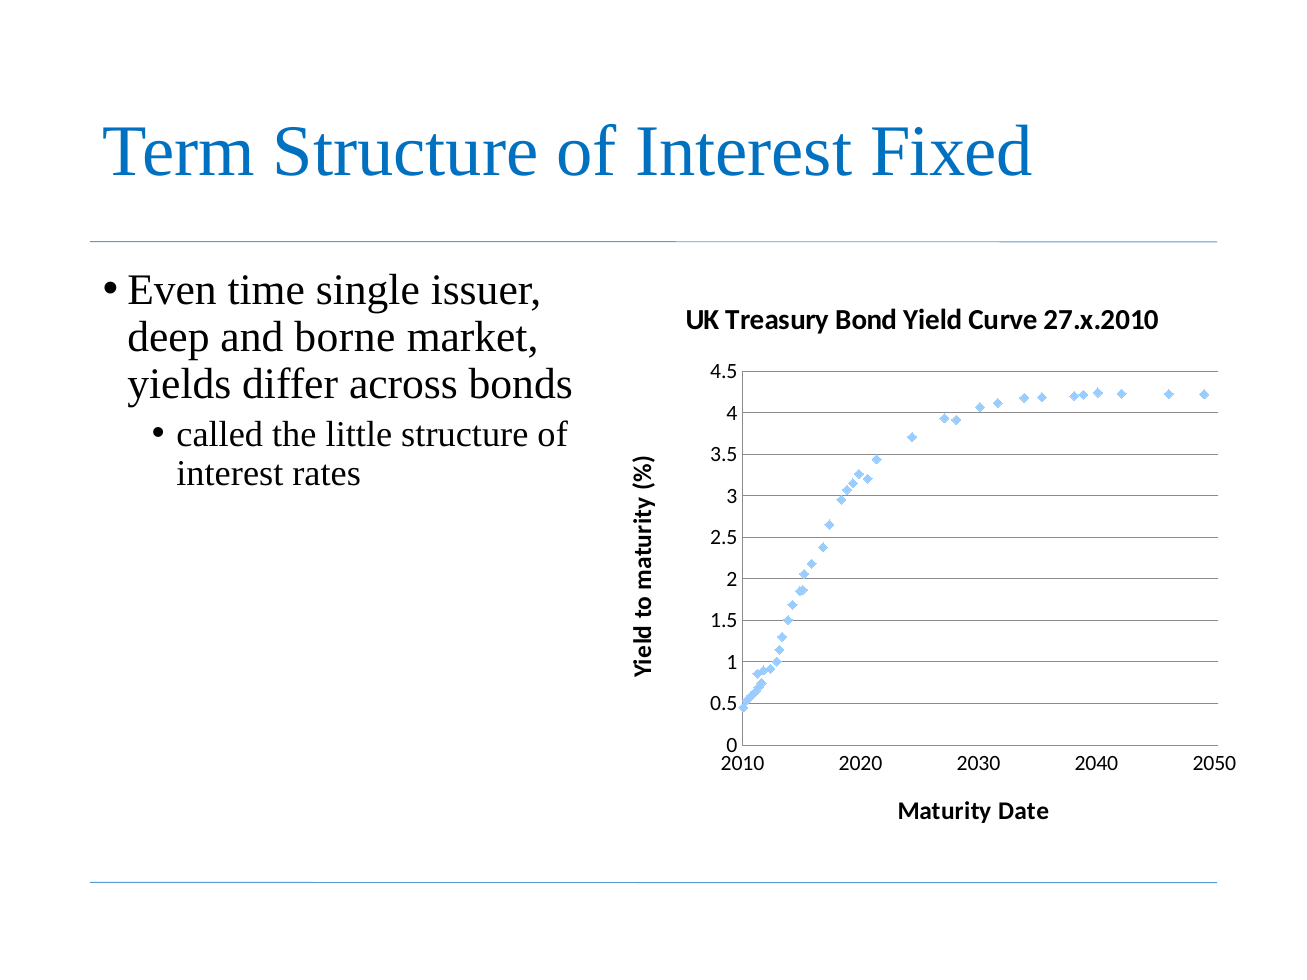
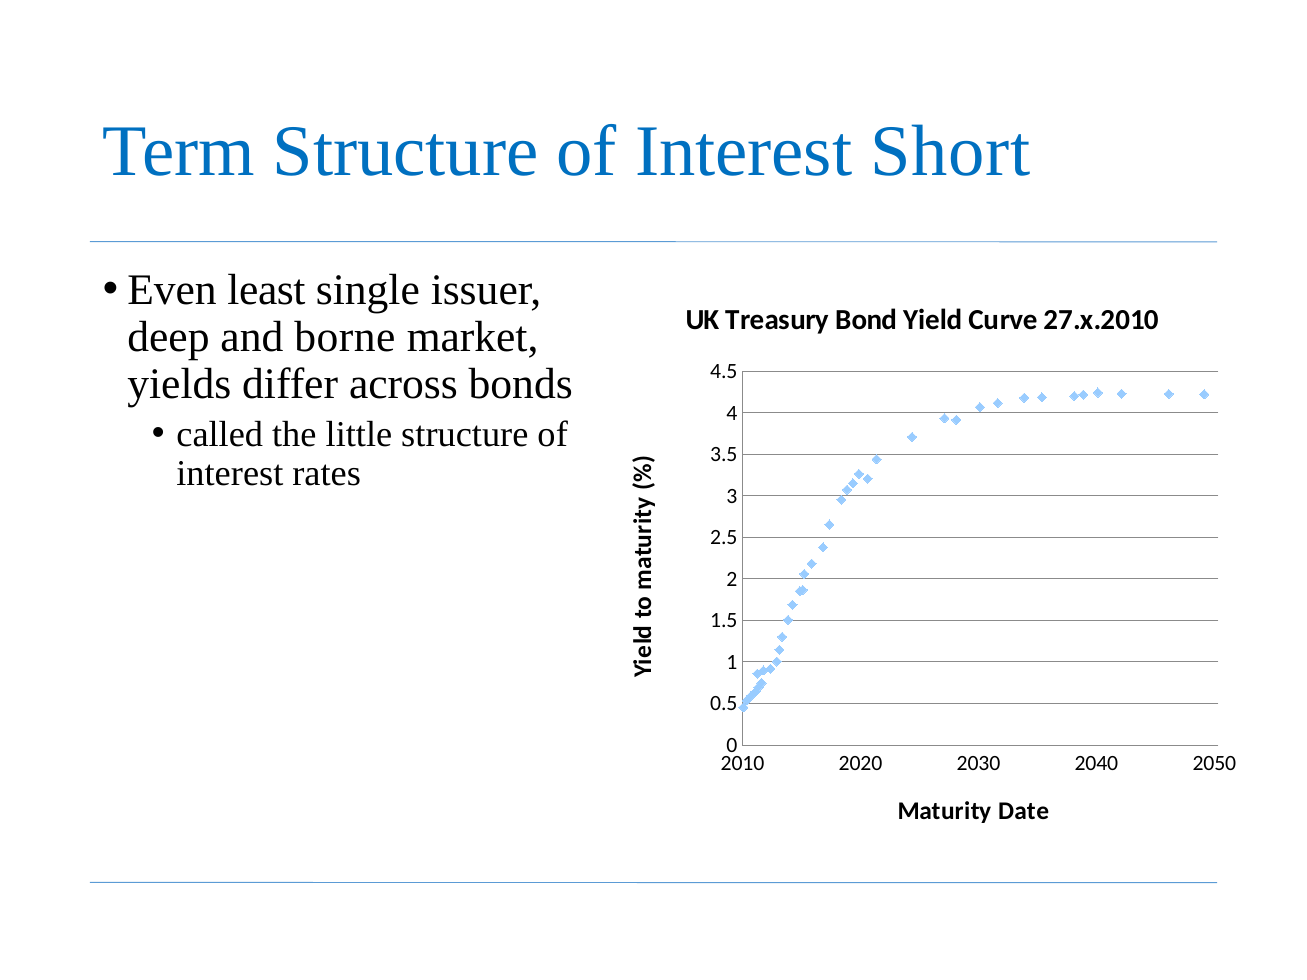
Fixed: Fixed -> Short (950, 152)
time: time -> least (266, 290)
